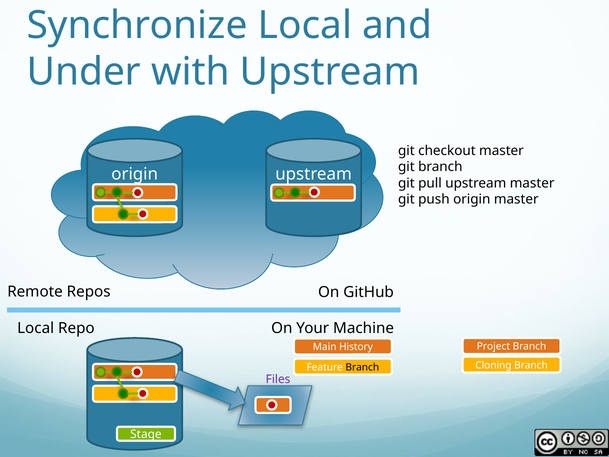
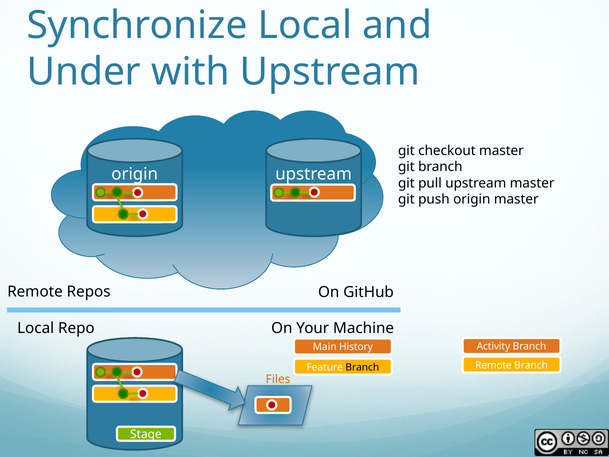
Project: Project -> Activity (493, 346)
Cloning: Cloning -> Remote (493, 365)
Files colour: purple -> orange (278, 379)
